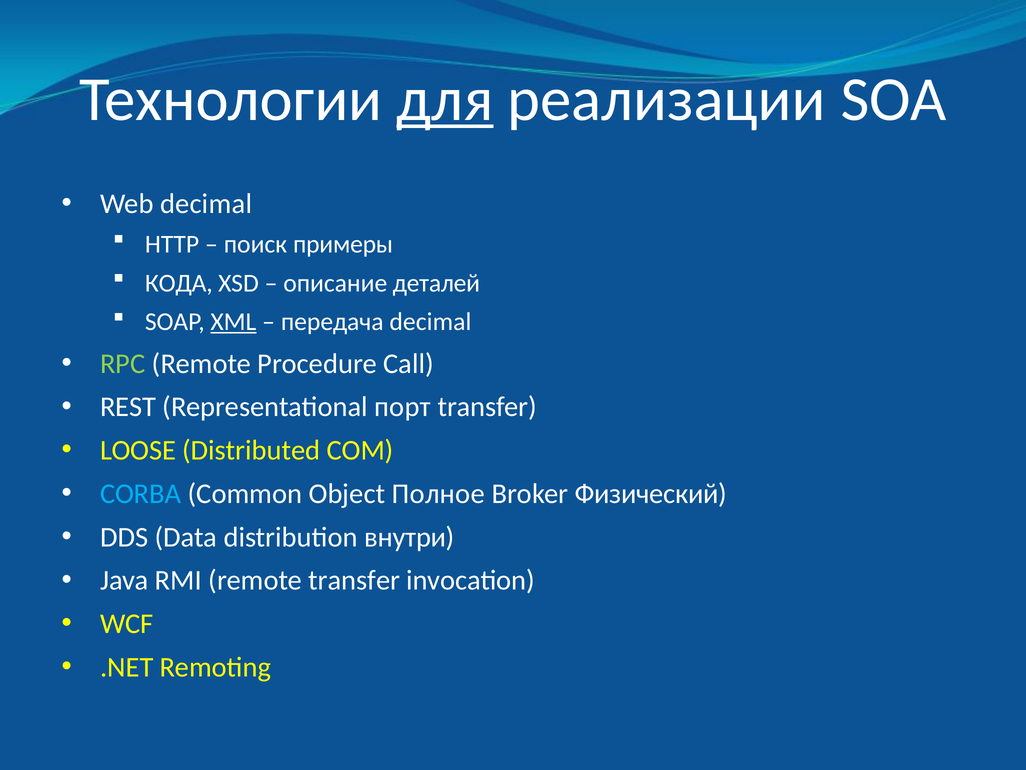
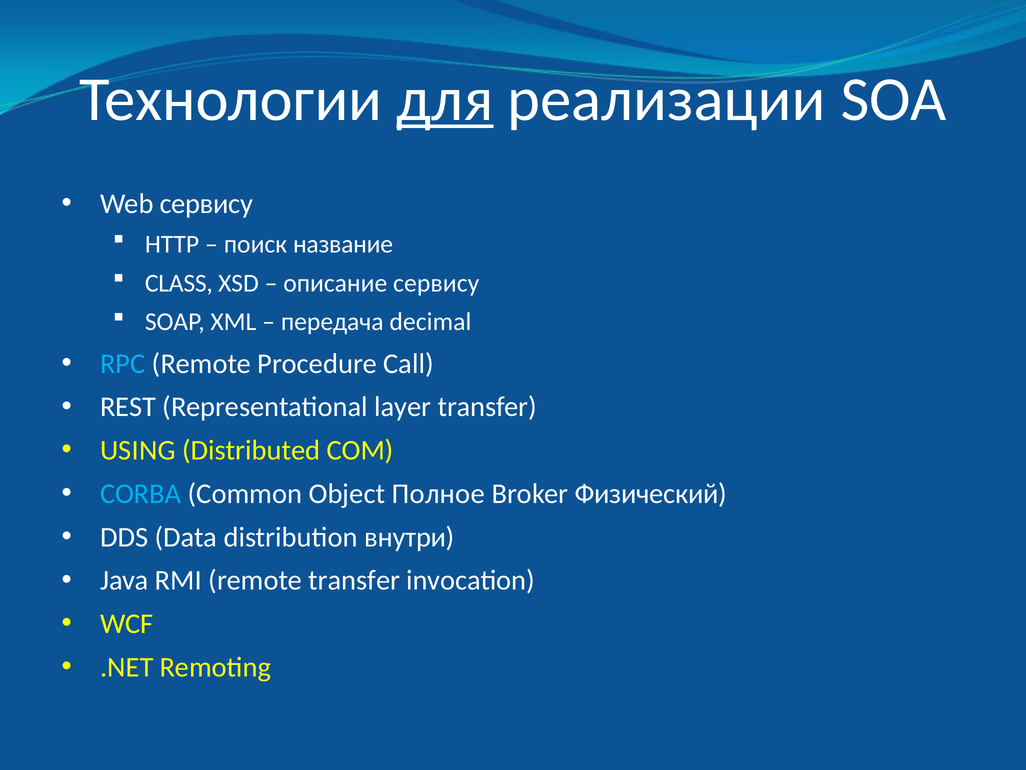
Web decimal: decimal -> сервису (206, 204)
примеры: примеры -> название (343, 244)
КОДА: КОДА -> CLASS (179, 283)
описание деталей: деталей -> сервису (436, 283)
XML underline: present -> none (233, 322)
RPC colour: light green -> light blue (123, 363)
порт: порт -> layer (403, 407)
LOOSE: LOOSE -> USING (138, 450)
